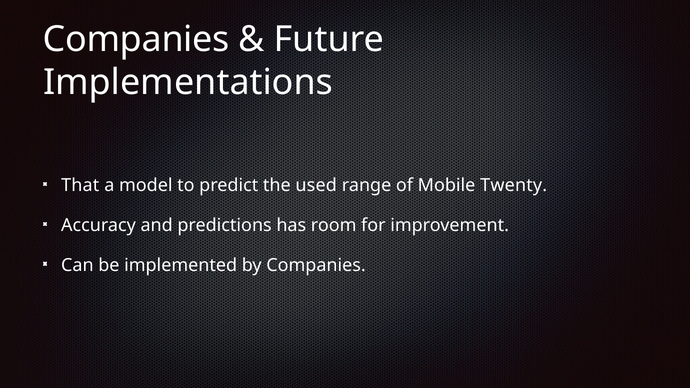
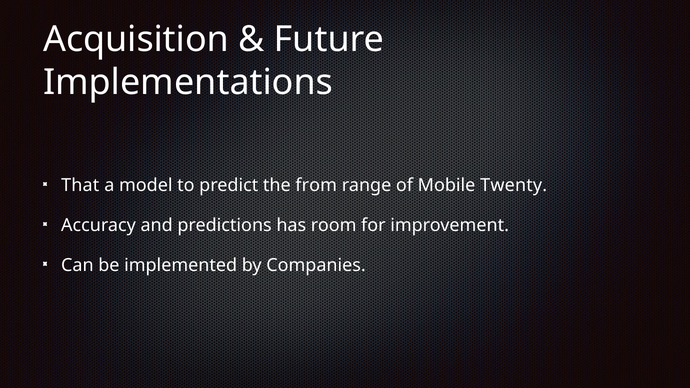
Companies: Companies -> Acquisition (136, 40)
used: used -> from (316, 185)
